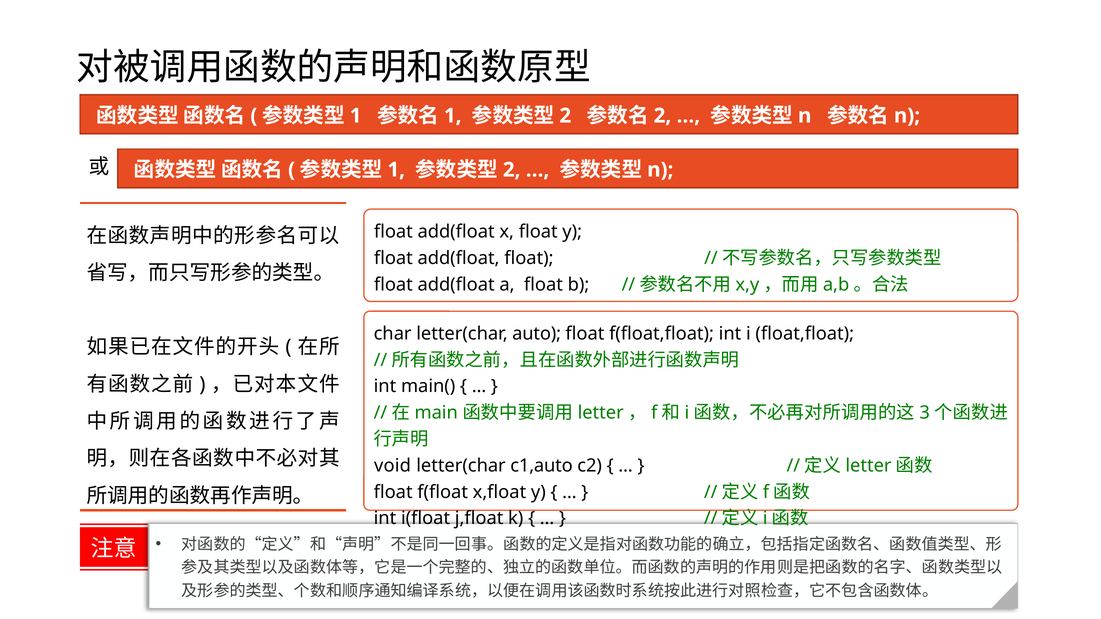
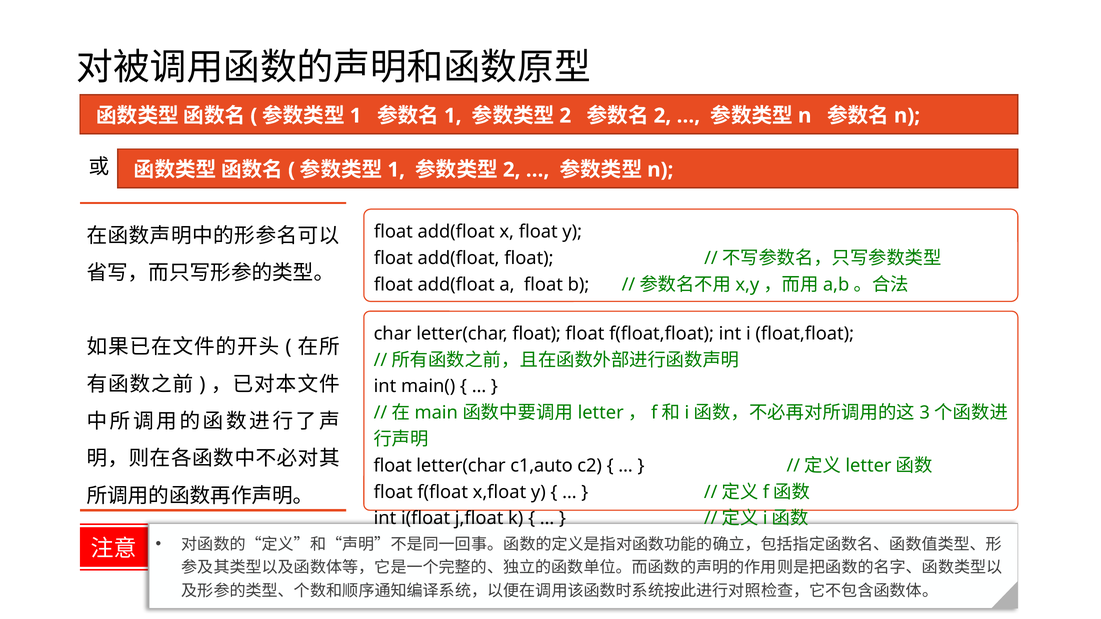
letter(char auto: auto -> float (537, 334)
void: void -> float (393, 466)
